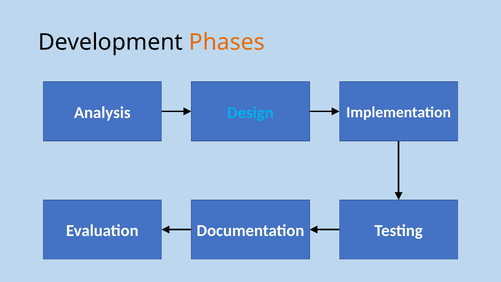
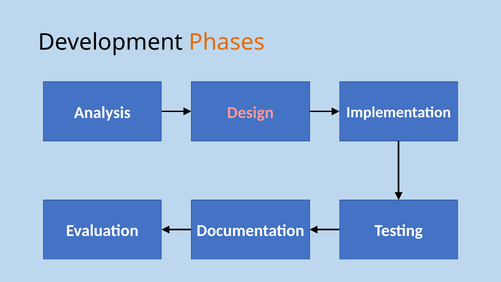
Design colour: light blue -> pink (250, 112)
